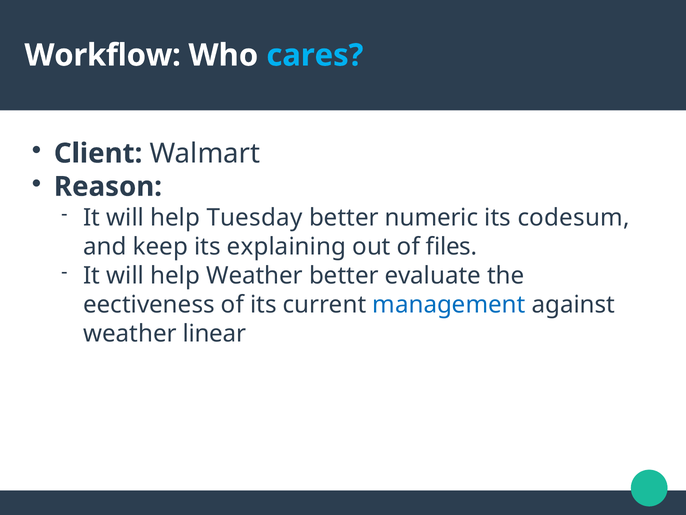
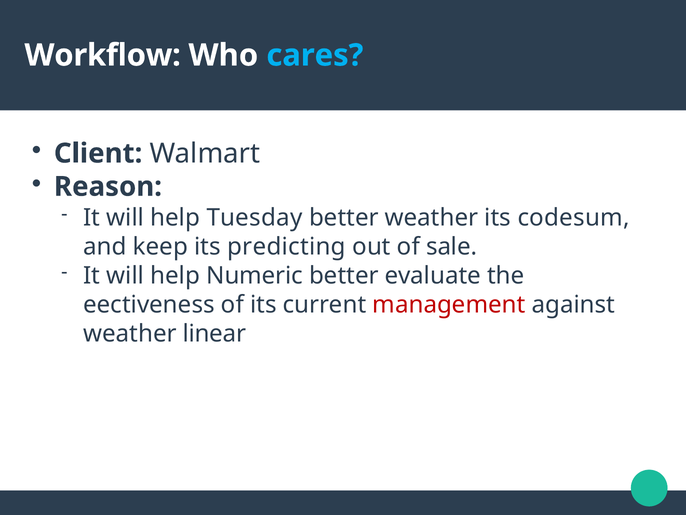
better numeric: numeric -> weather (432, 217)
explaining: explaining -> predicting (286, 246)
files: files -> sale (452, 246)
help Weather: Weather -> Numeric (255, 275)
management colour: blue -> red (449, 305)
